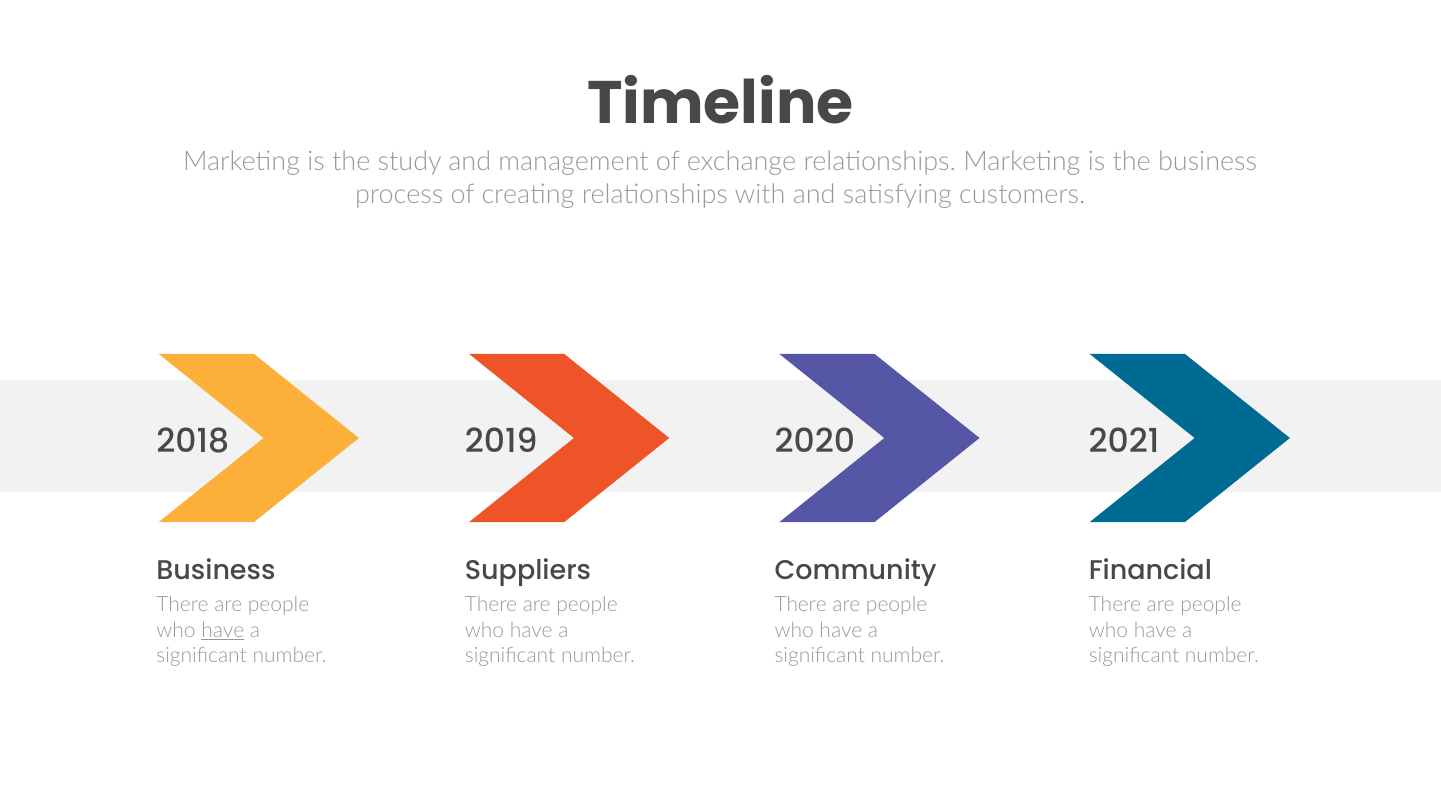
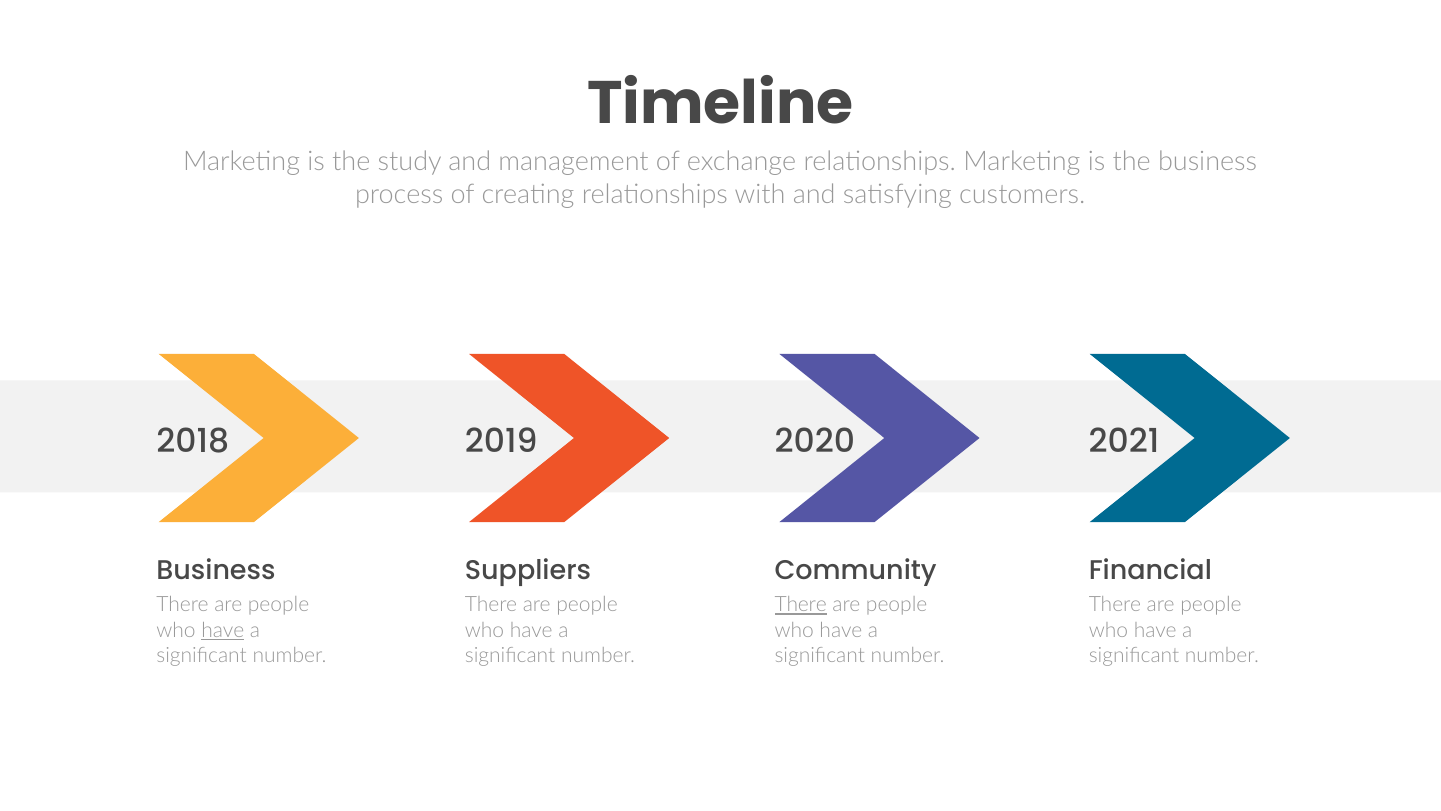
There underline: none -> present (801, 605)
